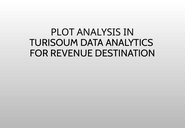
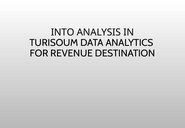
PLOT: PLOT -> INTO (63, 32)
